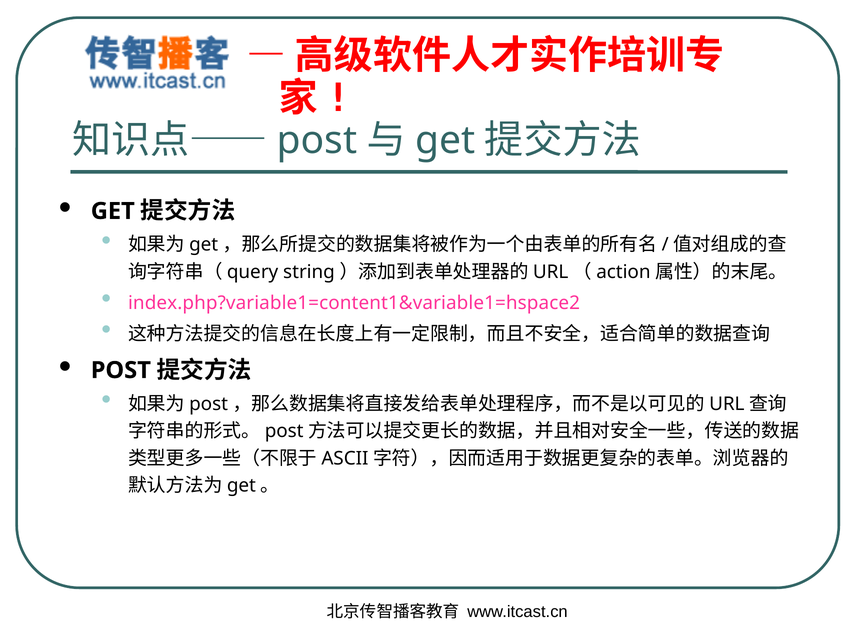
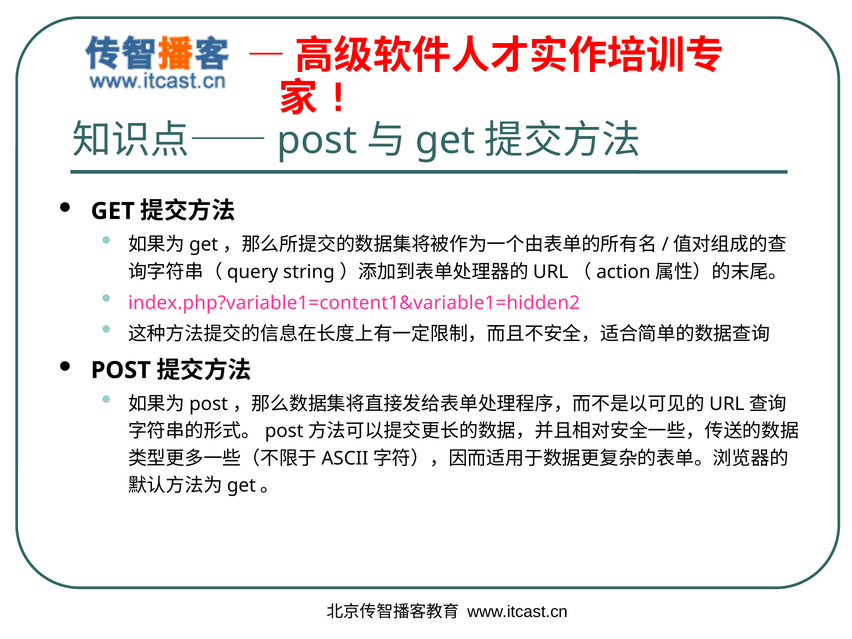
index.php?variable1=content1&variable1=hspace2: index.php?variable1=content1&variable1=hspace2 -> index.php?variable1=content1&variable1=hidden2 (354, 303)
